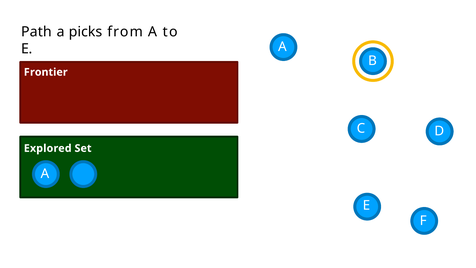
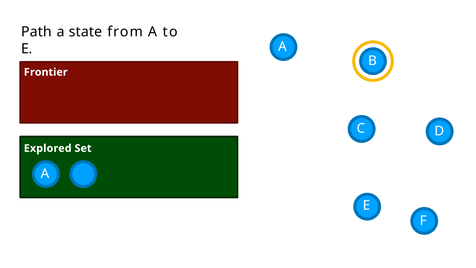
picks: picks -> state (85, 32)
